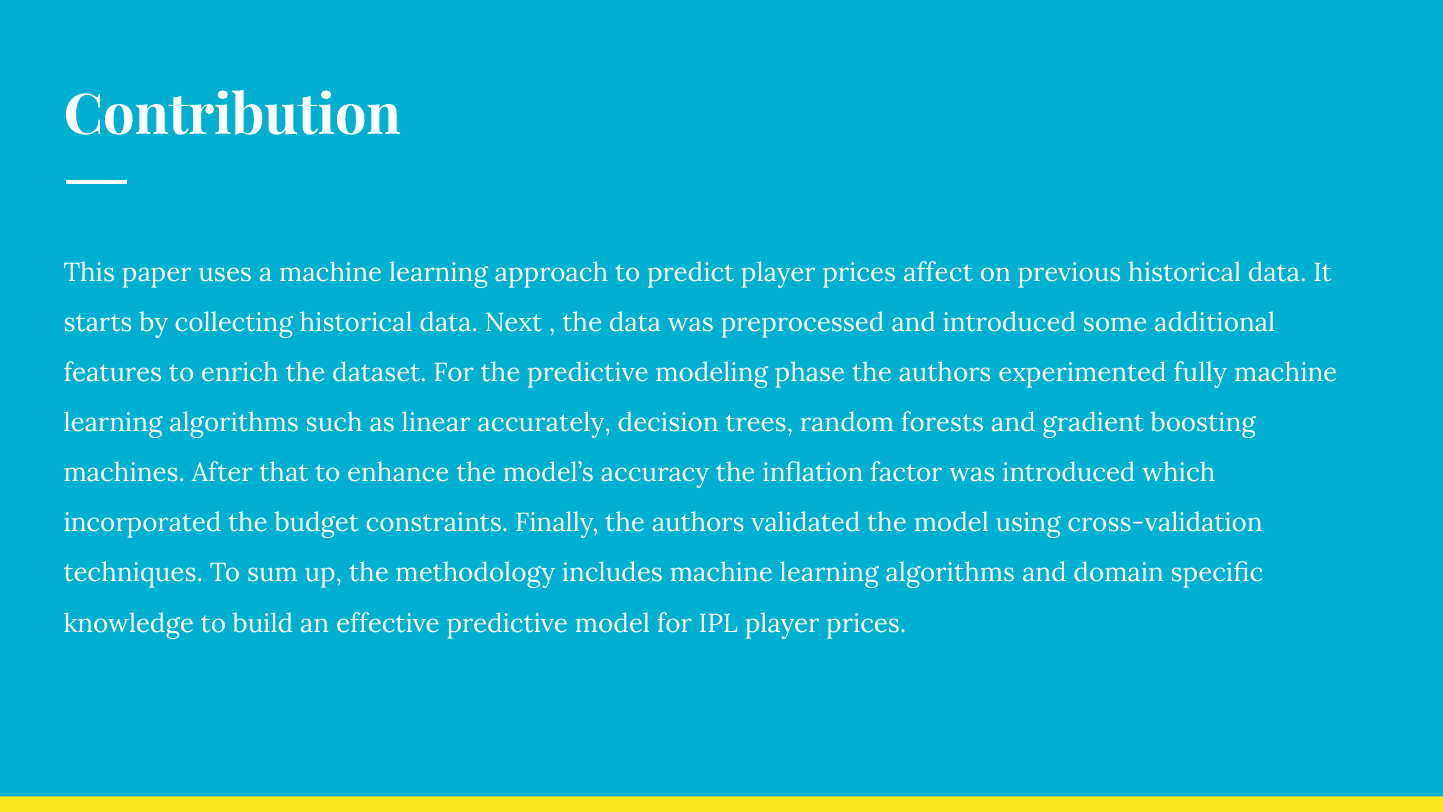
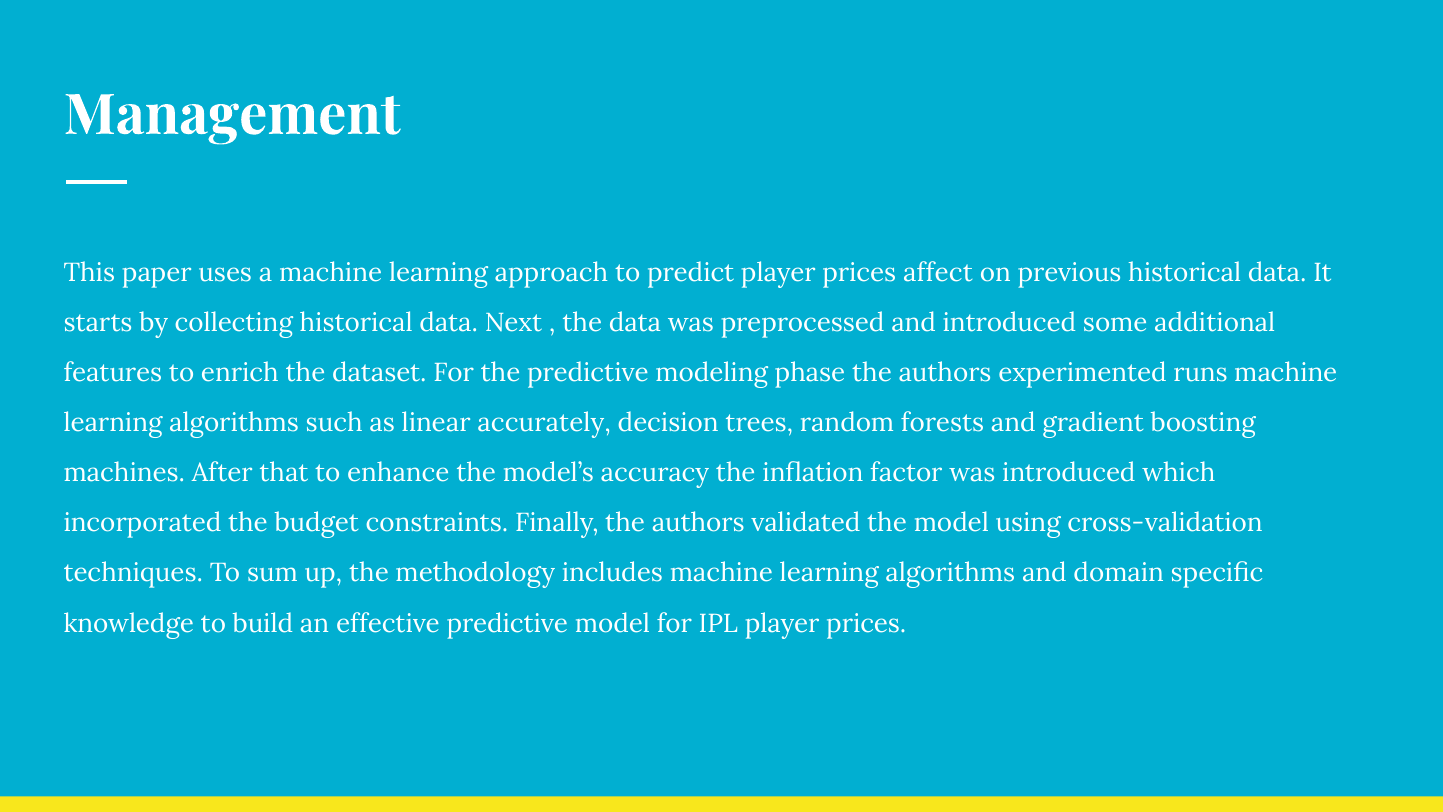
Contribution: Contribution -> Management (232, 115)
fully: fully -> runs (1201, 373)
